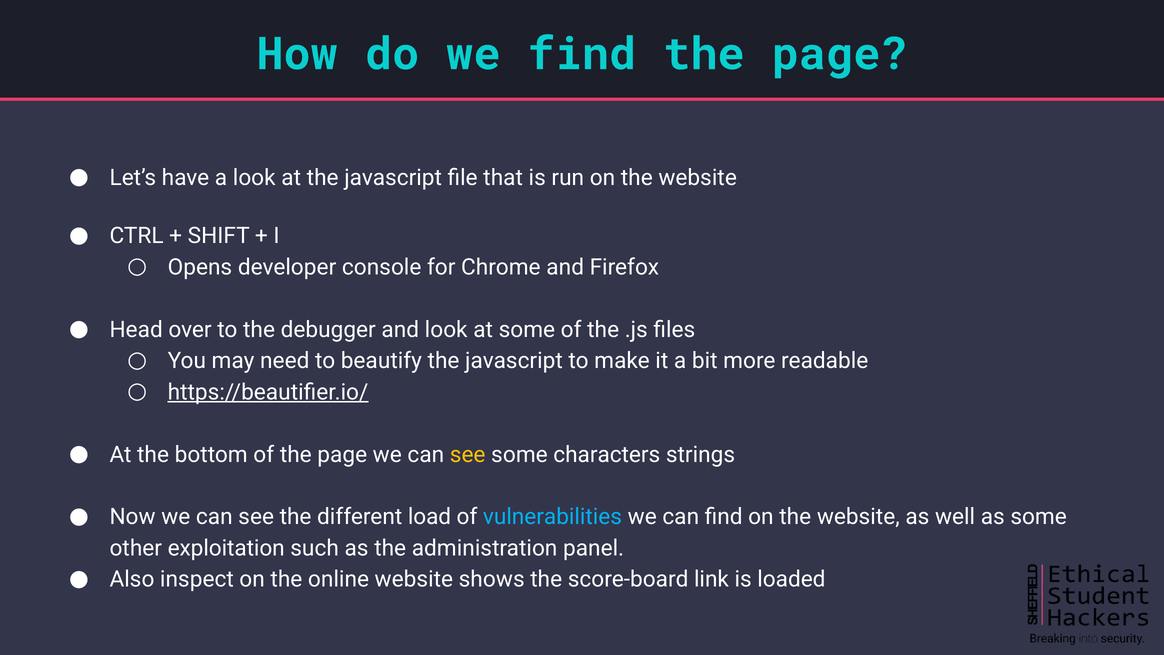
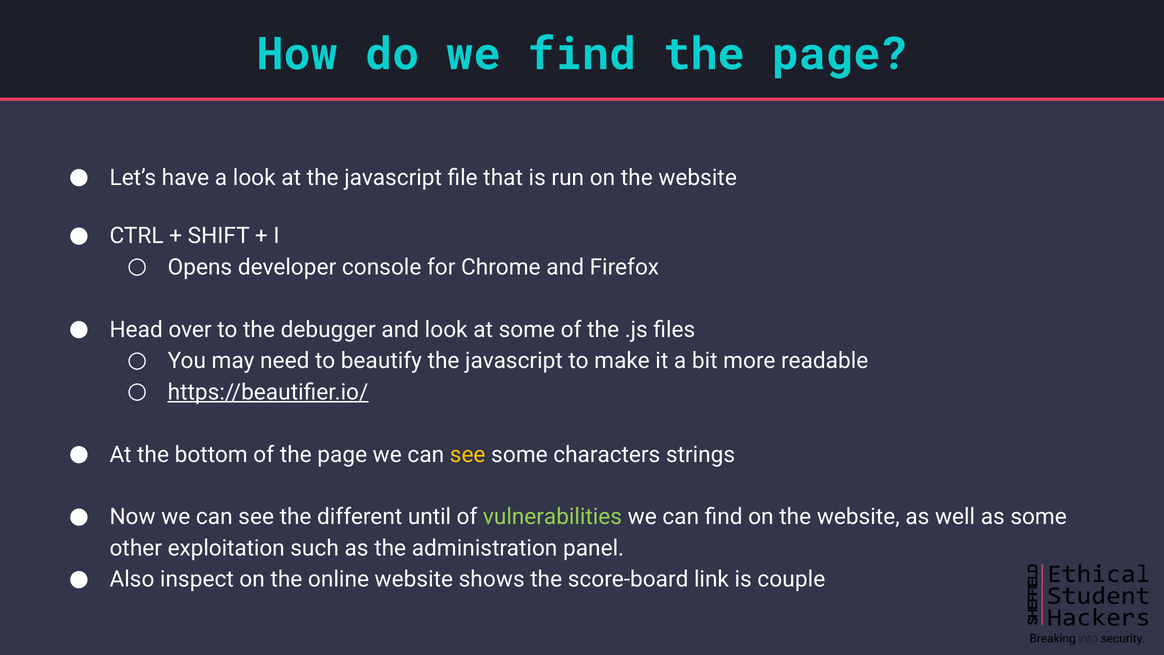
load: load -> until (430, 517)
vulnerabilities colour: light blue -> light green (552, 517)
loaded: loaded -> couple (791, 579)
